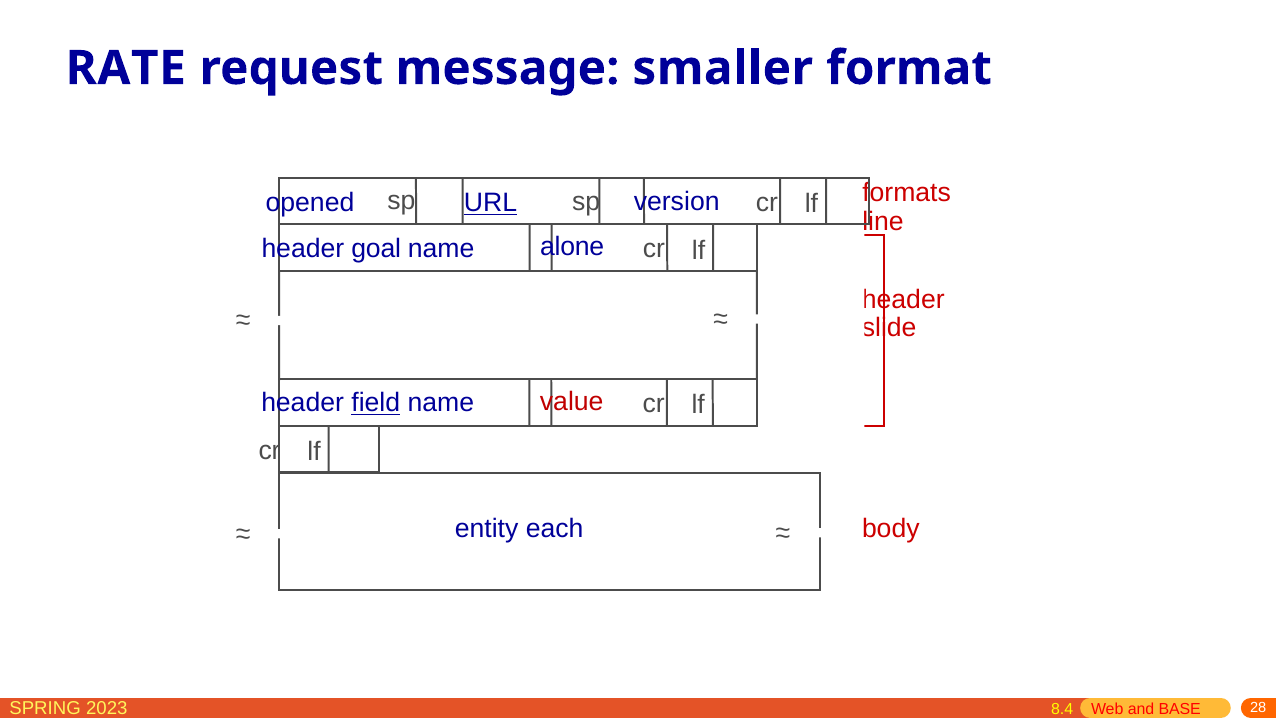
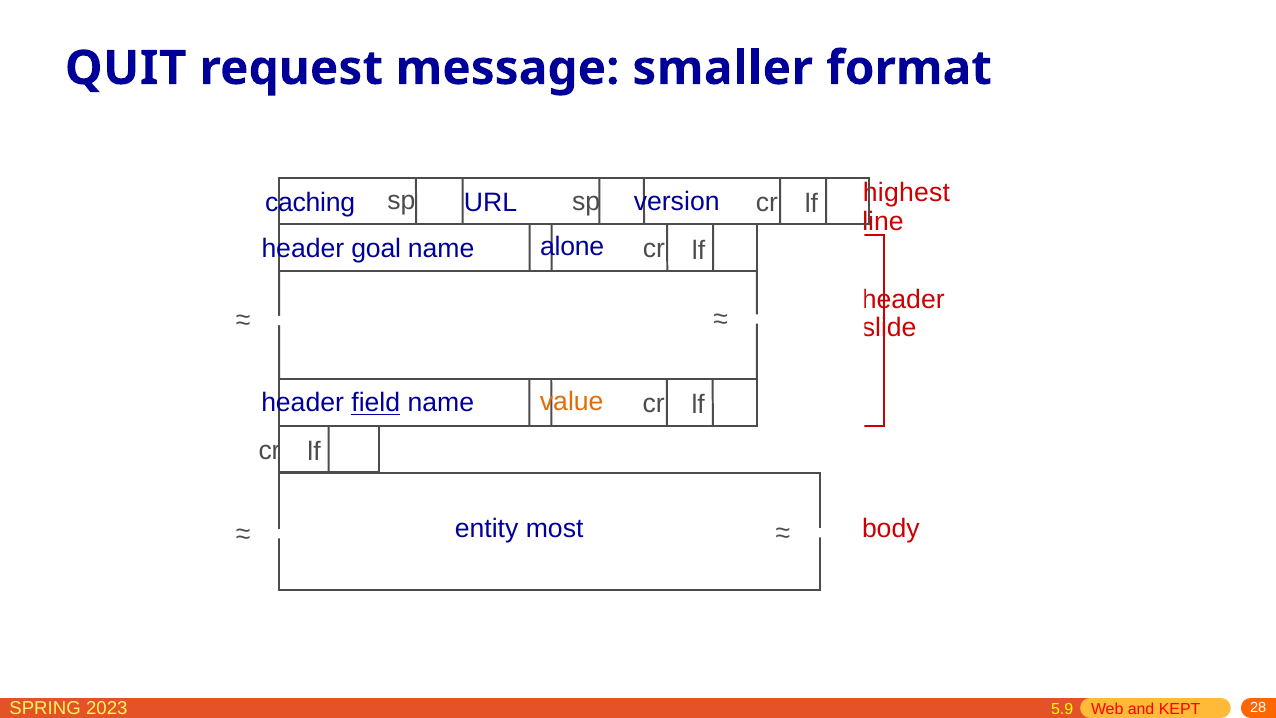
RATE: RATE -> QUIT (126, 68)
formats: formats -> highest (906, 193)
opened: opened -> caching (310, 203)
URL underline: present -> none (490, 203)
value colour: red -> orange (572, 402)
each: each -> most (555, 529)
8.4: 8.4 -> 5.9 (1062, 709)
BASE: BASE -> KEPT (1180, 709)
